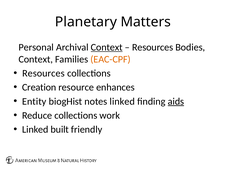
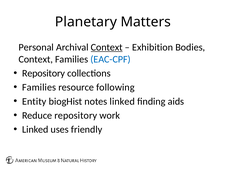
Resources: Resources -> Exhibition (153, 47)
EAC-CPF colour: orange -> blue (111, 59)
Resources: Resources -> Repository (44, 74)
Creation: Creation -> Families (39, 88)
enhances: enhances -> following (115, 88)
aids underline: present -> none (176, 102)
Reduce collections: collections -> repository (76, 116)
built: built -> uses (60, 130)
